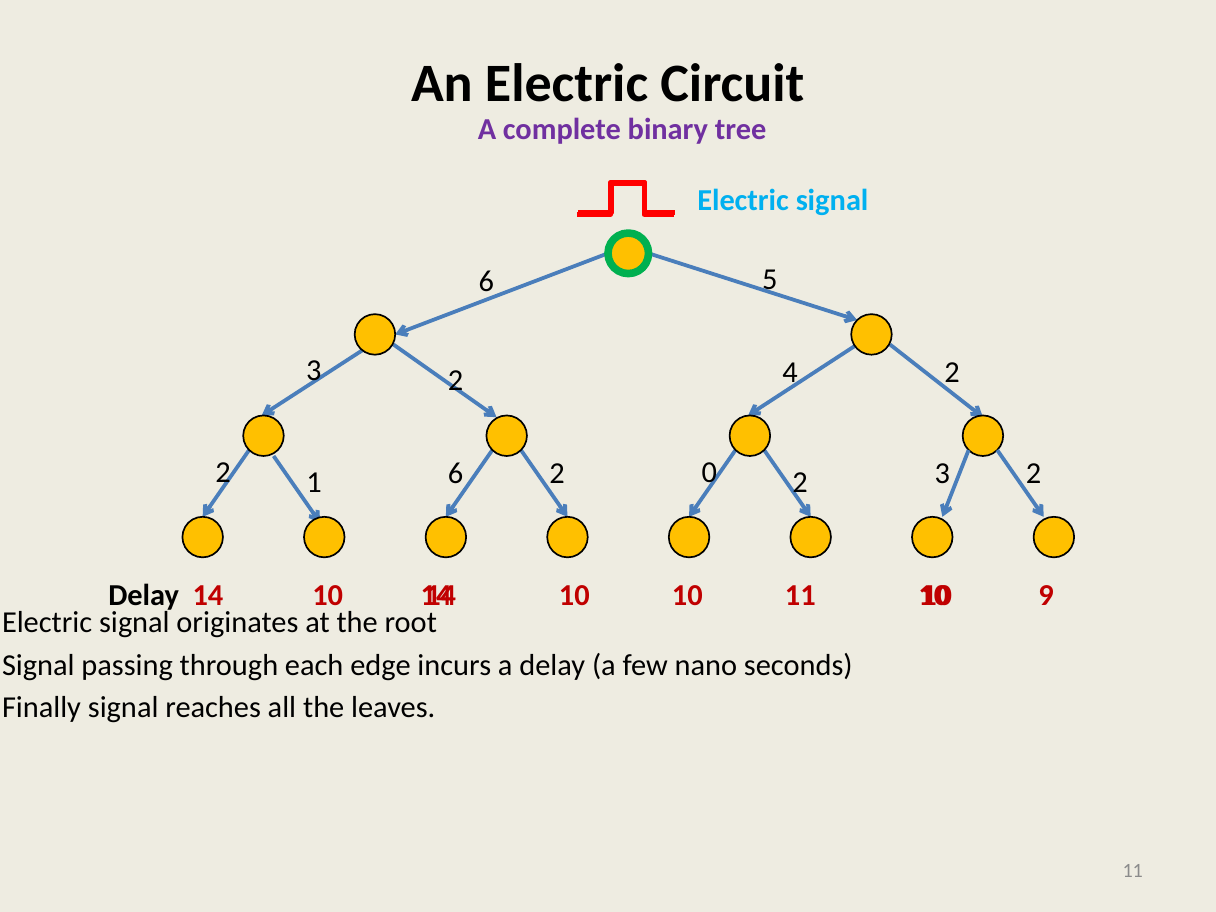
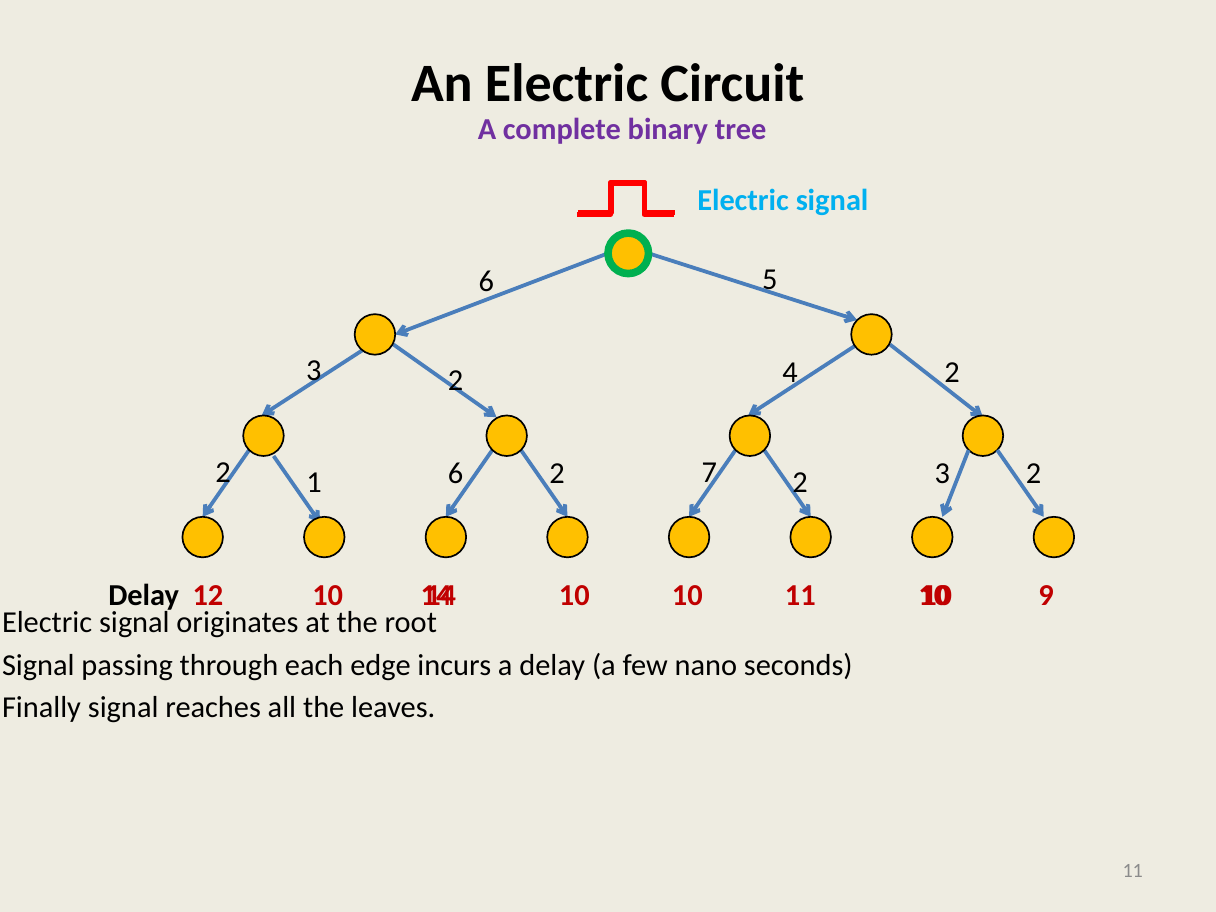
0: 0 -> 7 (709, 472)
Delay 14: 14 -> 12 (208, 595)
